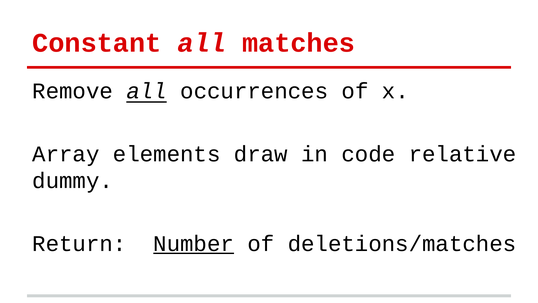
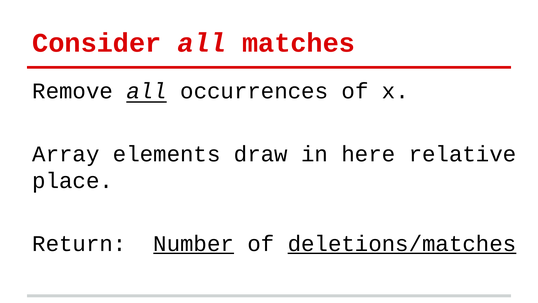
Constant: Constant -> Consider (97, 43)
code: code -> here (368, 154)
dummy: dummy -> place (73, 181)
deletions/matches underline: none -> present (402, 243)
